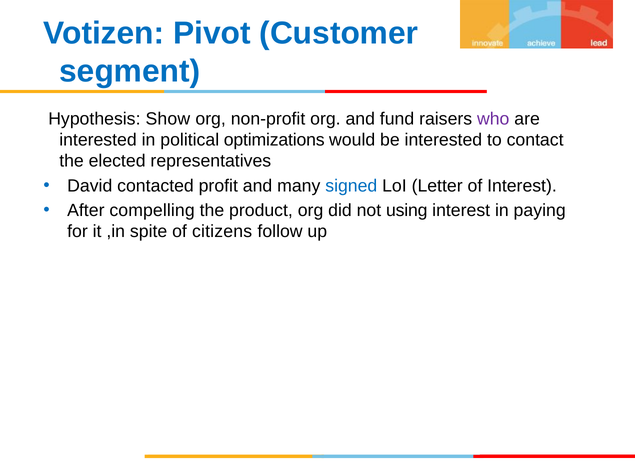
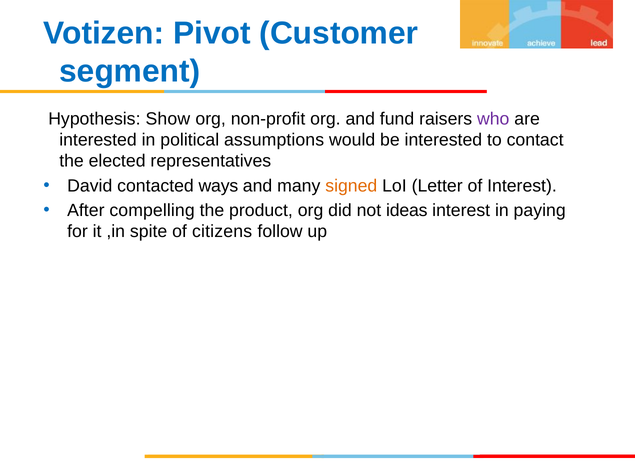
optimizations: optimizations -> assumptions (274, 140)
profit: profit -> ways (218, 186)
signed colour: blue -> orange (351, 186)
using: using -> ideas (407, 211)
